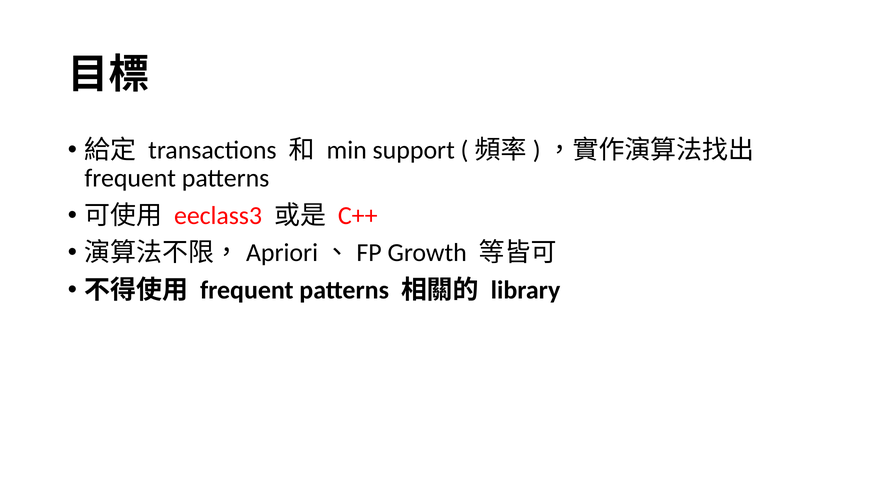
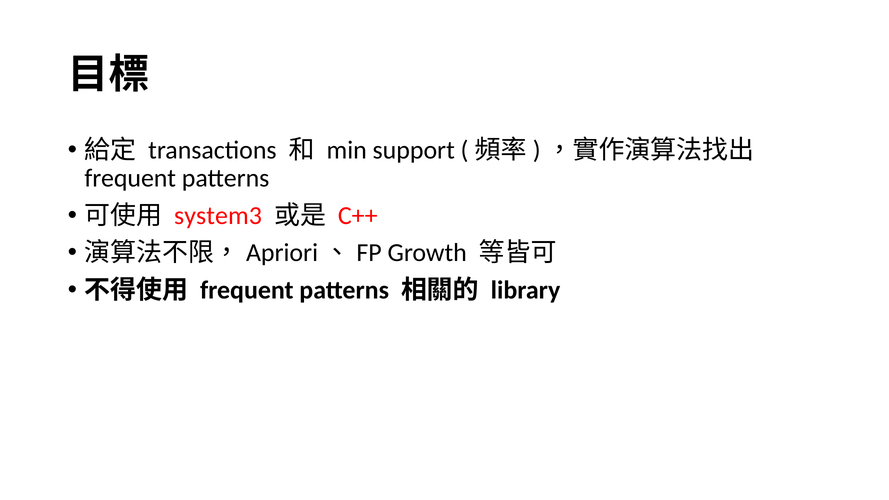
eeclass3: eeclass3 -> system3 (218, 216)
